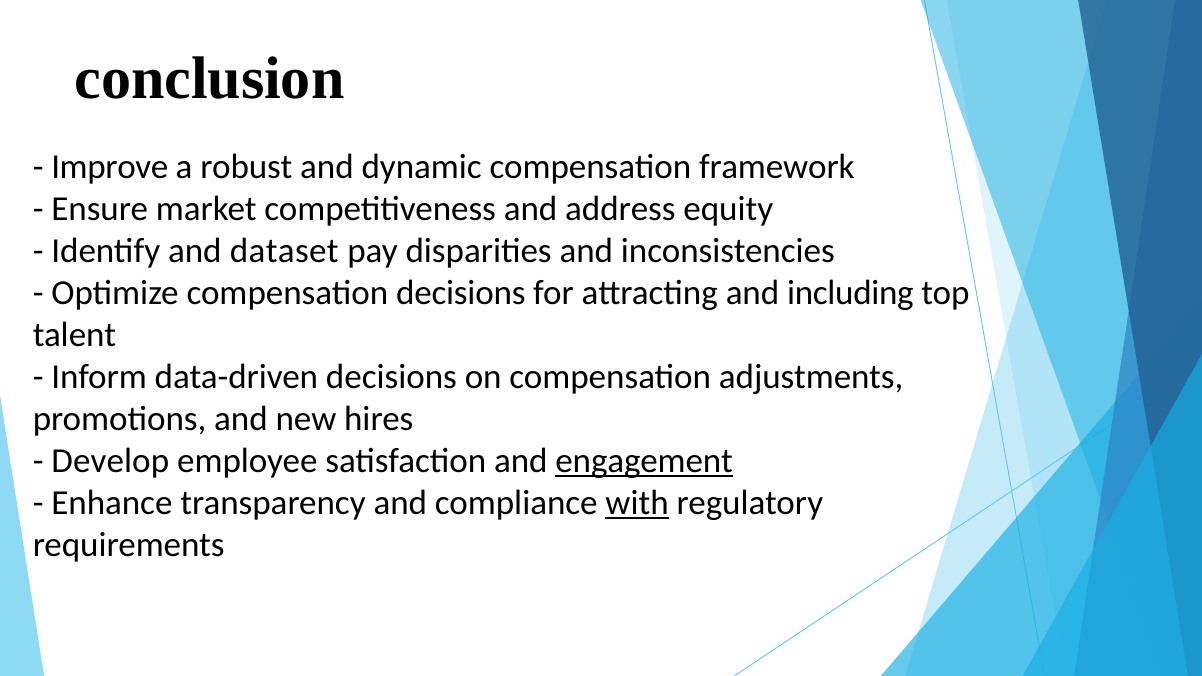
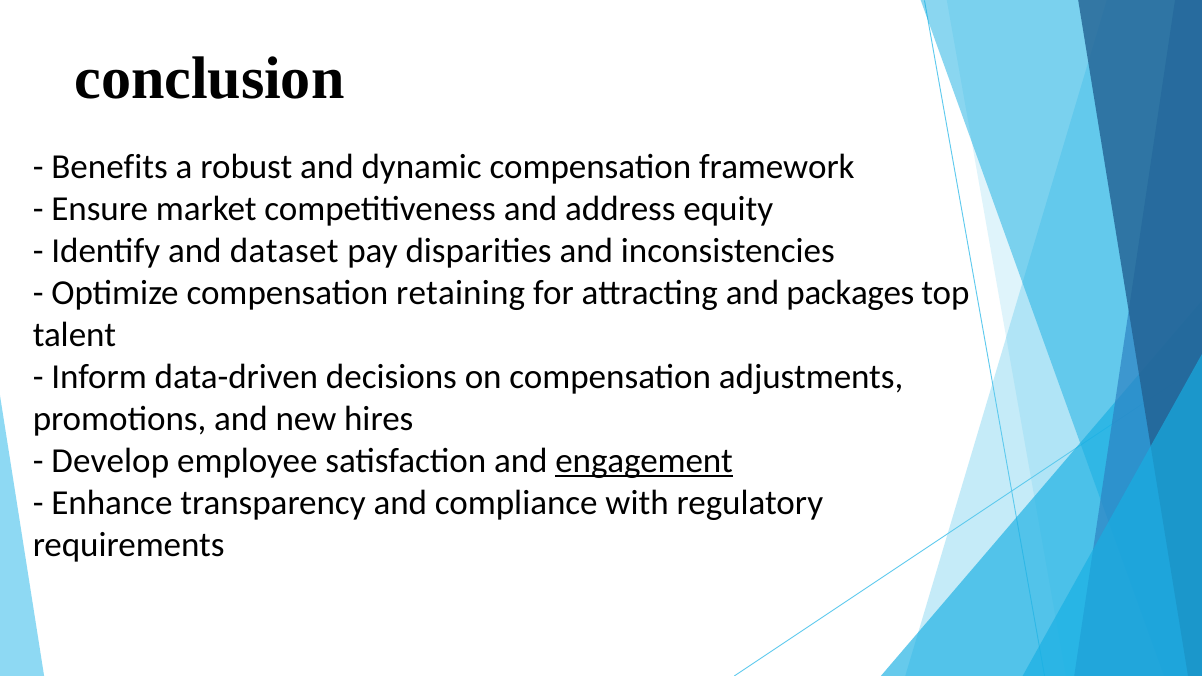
Improve: Improve -> Benefits (110, 166)
compensation decisions: decisions -> retaining (461, 293)
including: including -> packages (850, 293)
with underline: present -> none (637, 503)
